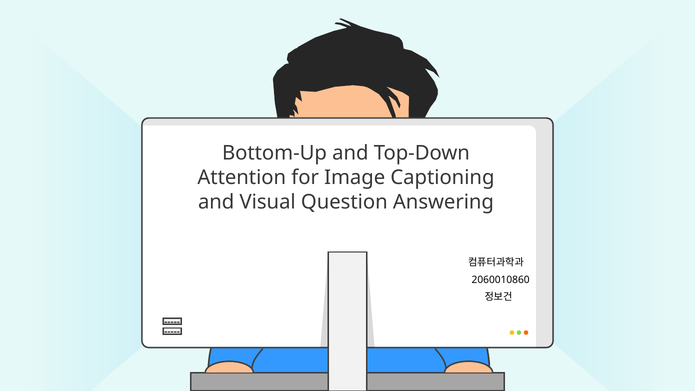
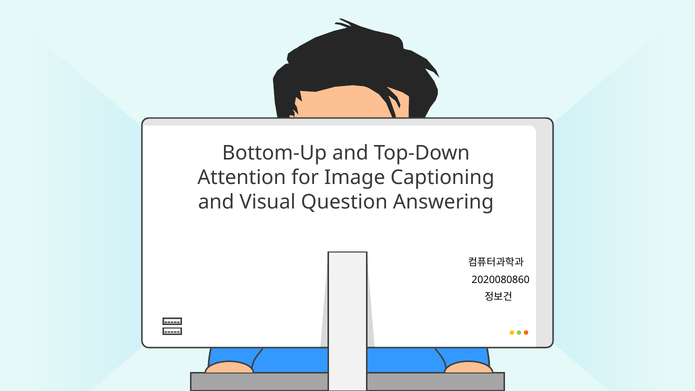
2060010860: 2060010860 -> 2020080860 (501, 280)
